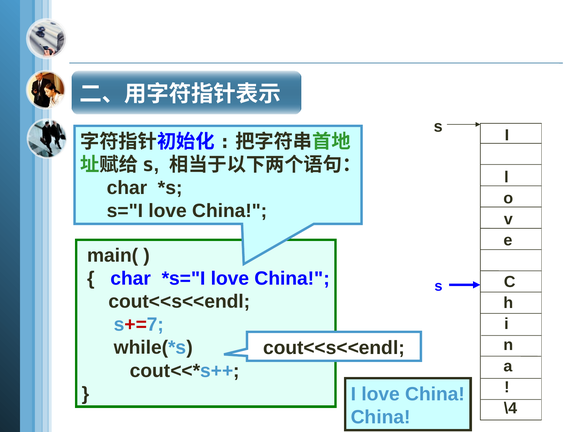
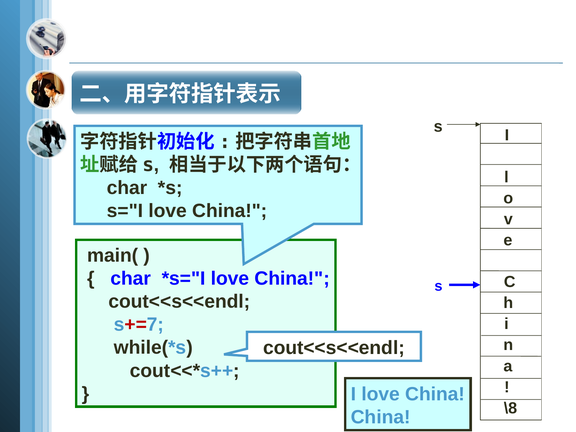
\4: \4 -> \8 (510, 408)
